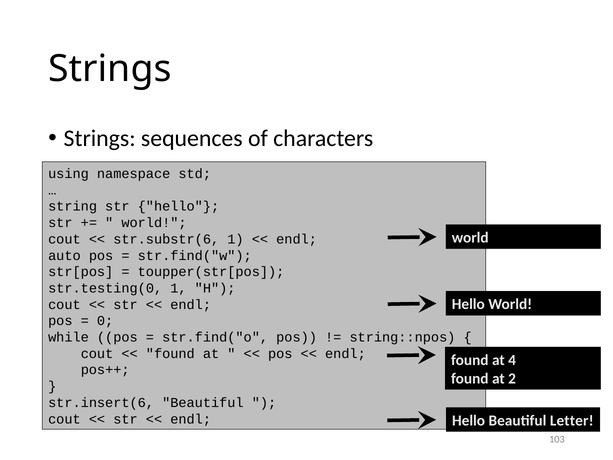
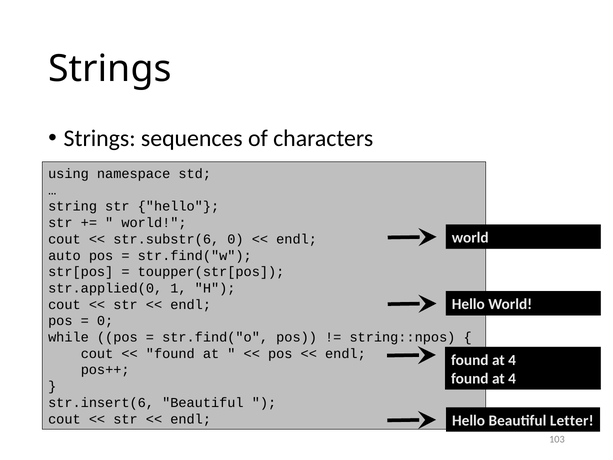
str.substr(6 1: 1 -> 0 (235, 239)
str.testing(0: str.testing(0 -> str.applied(0 (105, 288)
2: 2 -> 4 (512, 378)
